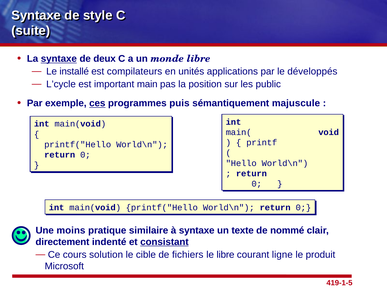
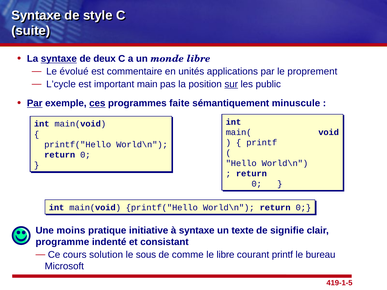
installé: installé -> évolué (74, 72)
compilateurs: compilateurs -> commentaire (135, 72)
développés: développés -> proprement (312, 72)
sur underline: none -> present (231, 84)
Par underline: none -> present (35, 103)
puis: puis -> faite (179, 103)
majuscule: majuscule -> minuscule (296, 103)
similaire: similaire -> initiative (149, 231)
nommé: nommé -> signifie (287, 231)
directement: directement -> programme (62, 242)
consistant underline: present -> none (164, 242)
cible: cible -> sous (146, 255)
fichiers: fichiers -> comme (188, 255)
courant ligne: ligne -> printf (282, 255)
produit: produit -> bureau (321, 255)
